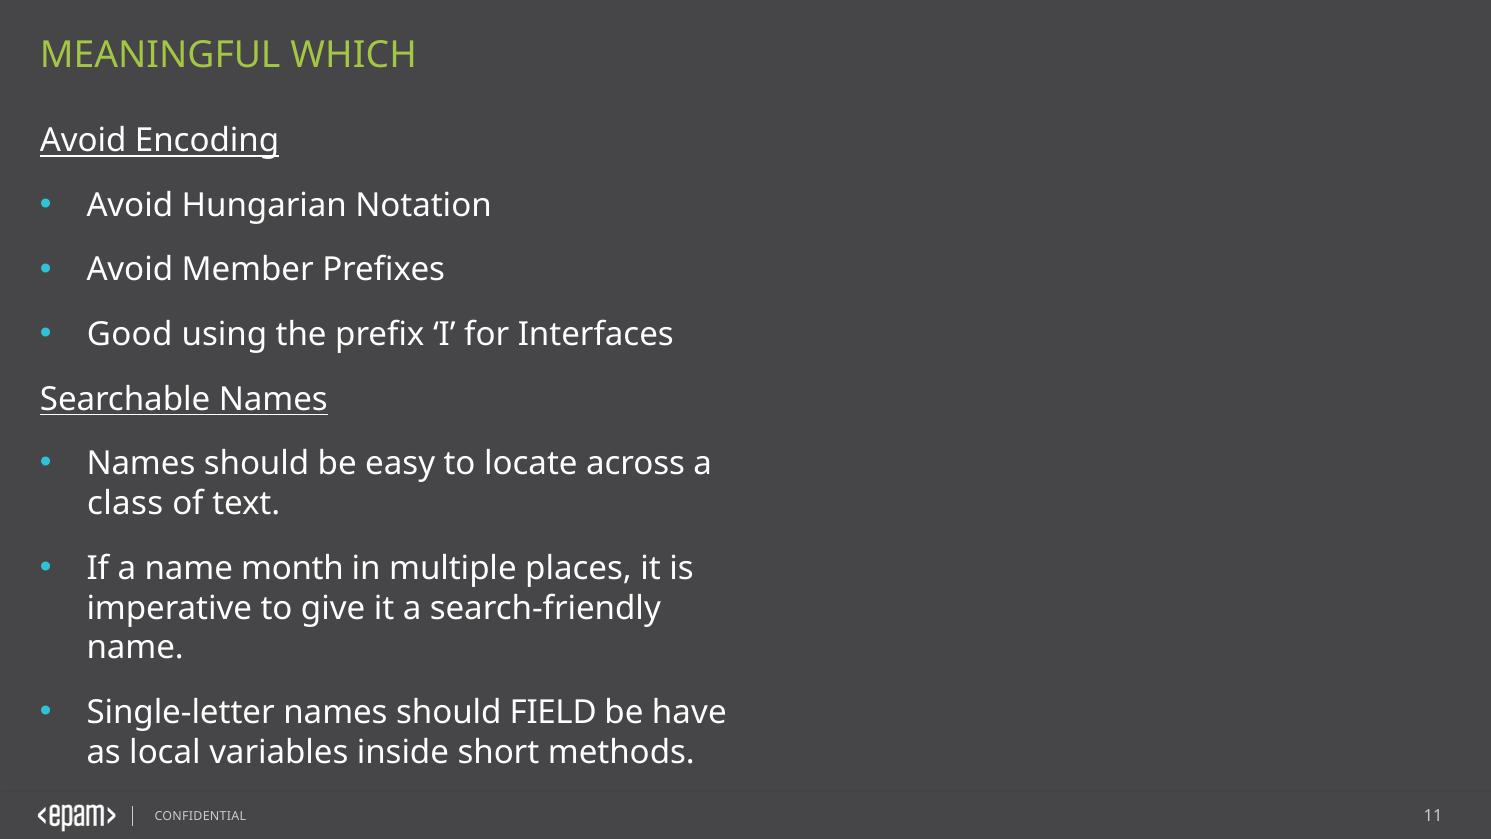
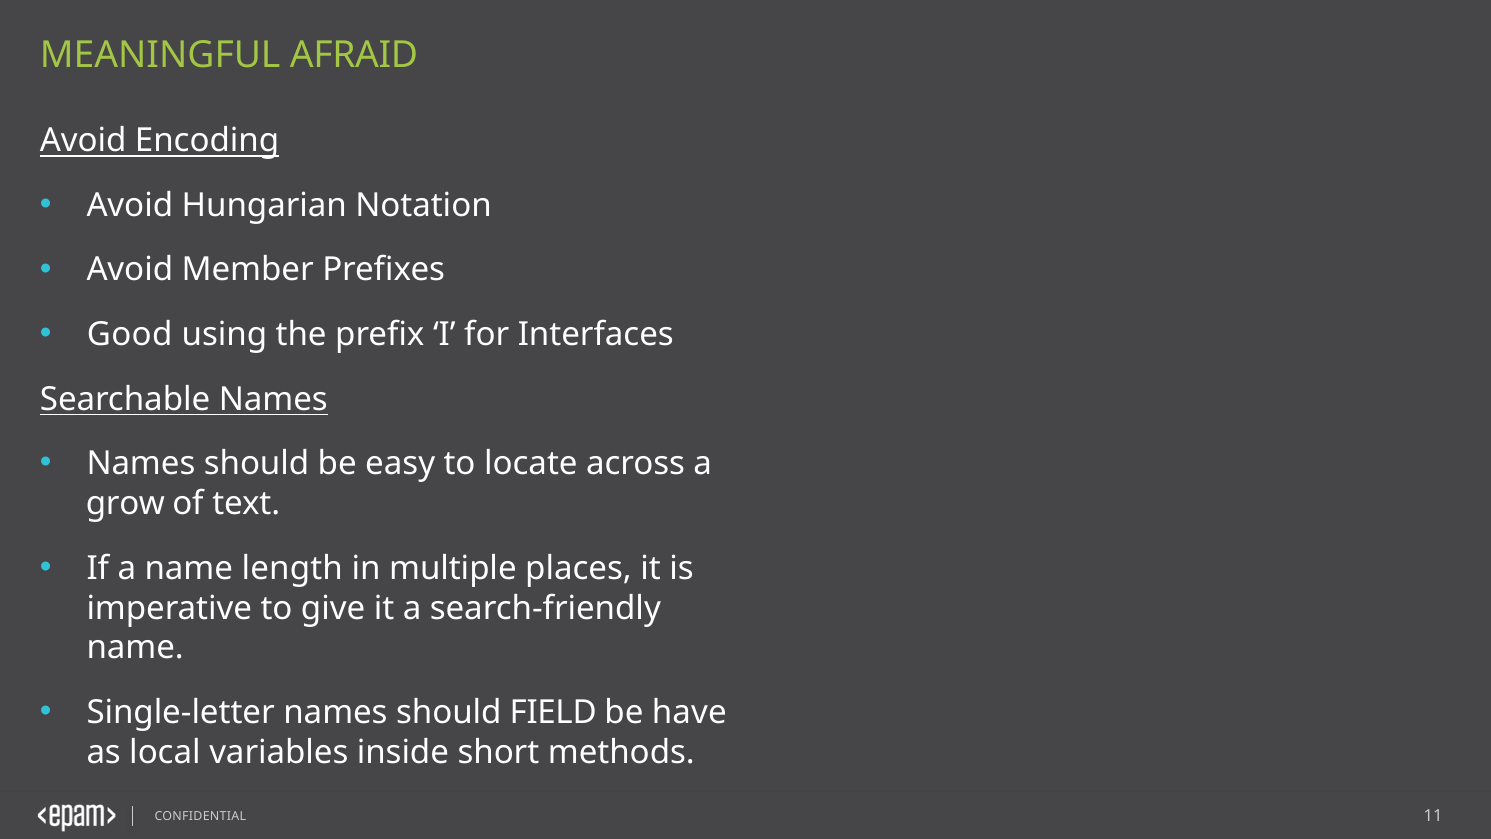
WHICH: WHICH -> AFRAID (354, 55)
class: class -> grow (125, 504)
month: month -> length (292, 568)
